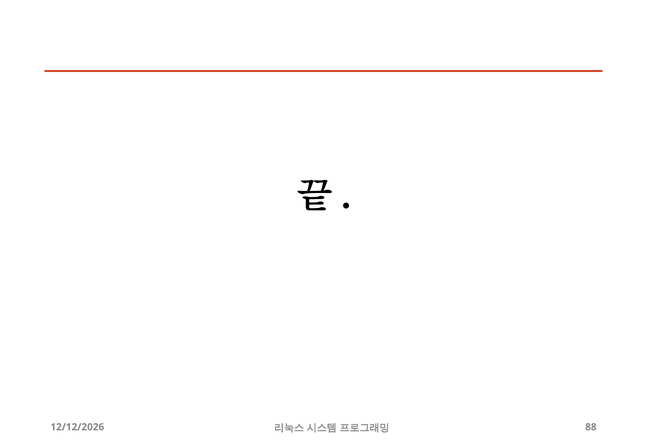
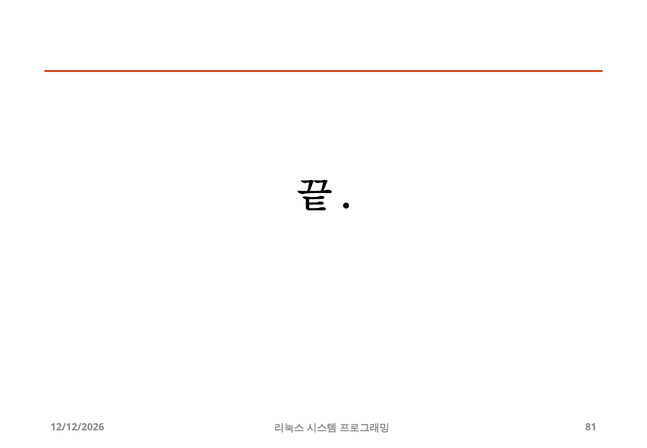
88: 88 -> 81 (591, 427)
